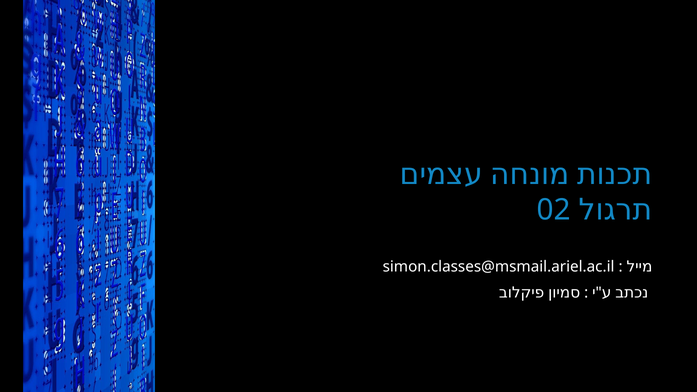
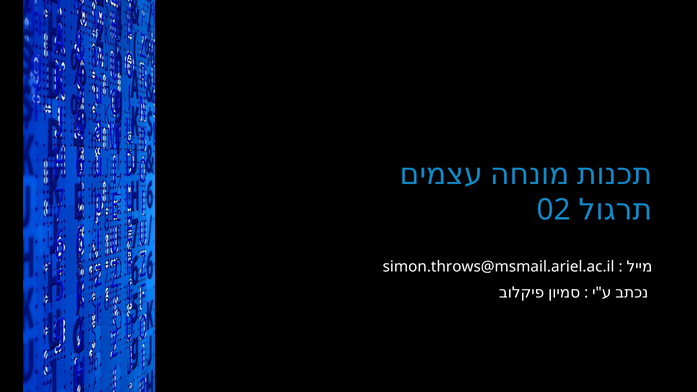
simon.classes@msmail.ariel.ac.il: simon.classes@msmail.ariel.ac.il -> simon.throws@msmail.ariel.ac.il (499, 267)
